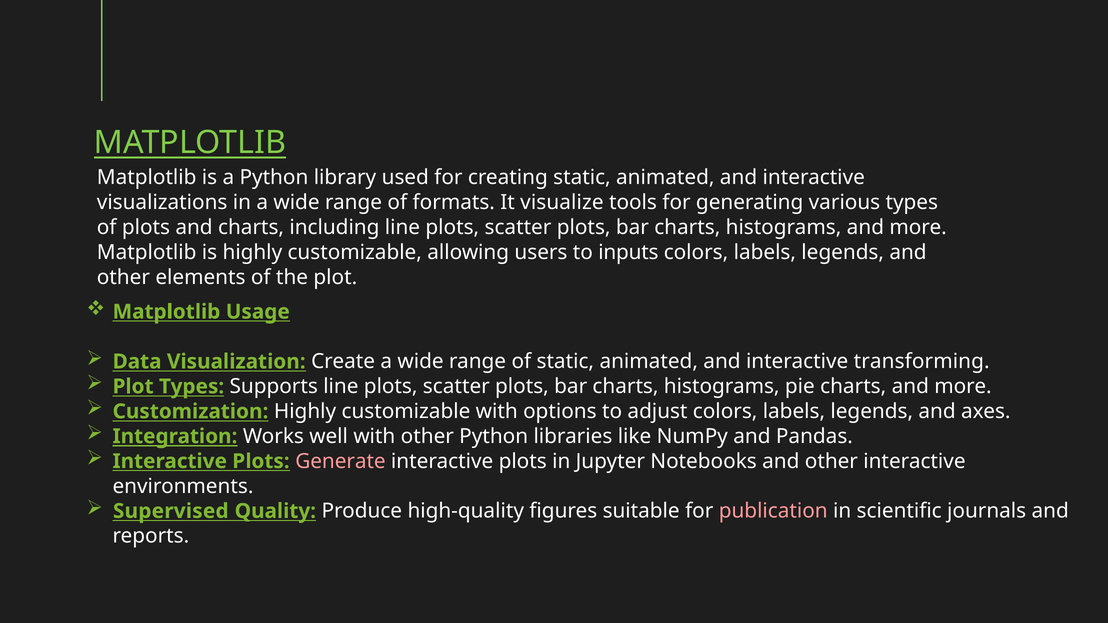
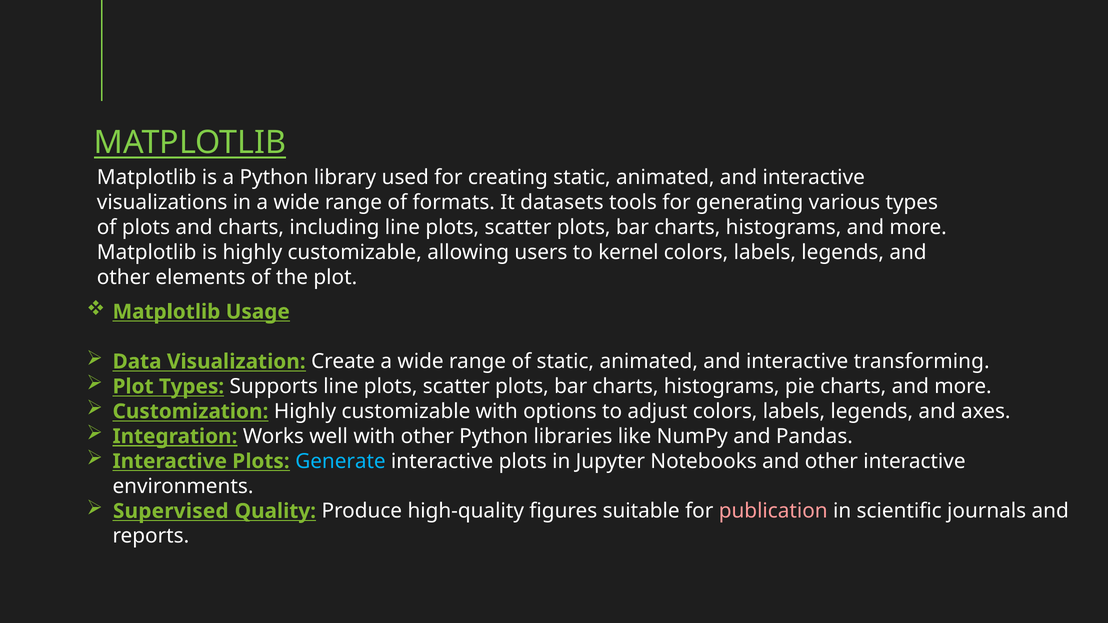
visualize: visualize -> datasets (562, 203)
inputs: inputs -> kernel (628, 252)
Generate colour: pink -> light blue (340, 461)
